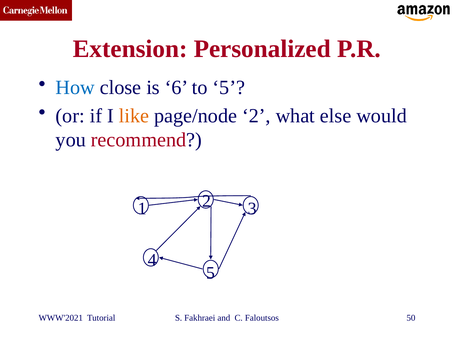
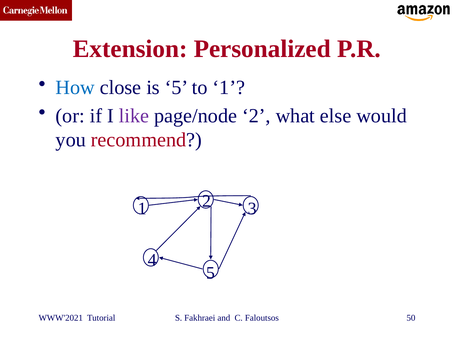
is 6: 6 -> 5 (177, 88)
to 5: 5 -> 1 (229, 88)
like colour: orange -> purple (134, 116)
